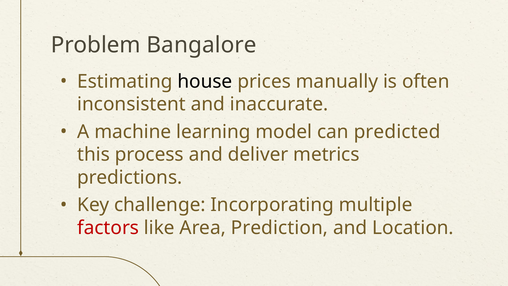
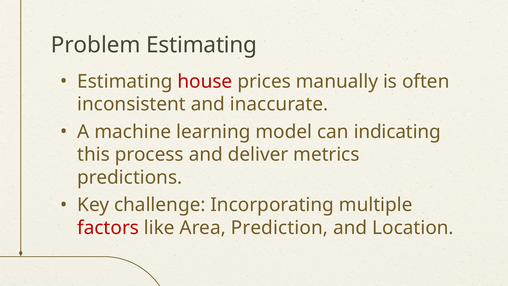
Problem Bangalore: Bangalore -> Estimating (202, 45)
house colour: black -> red (205, 81)
predicted: predicted -> indicating (397, 132)
